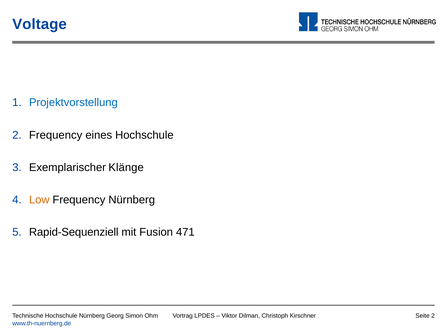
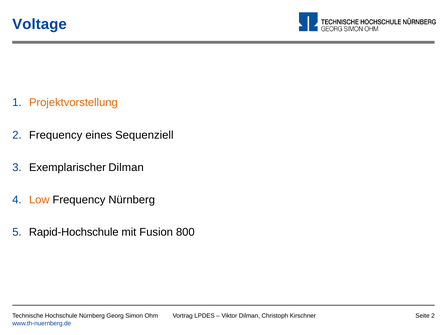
Projektvorstellung colour: blue -> orange (73, 103)
eines Hochschule: Hochschule -> Sequenziell (144, 135)
Exemplarischer Klänge: Klänge -> Dilman (126, 168)
Rapid-Sequenziell: Rapid-Sequenziell -> Rapid-Hochschule (74, 232)
471: 471 -> 800 (185, 232)
